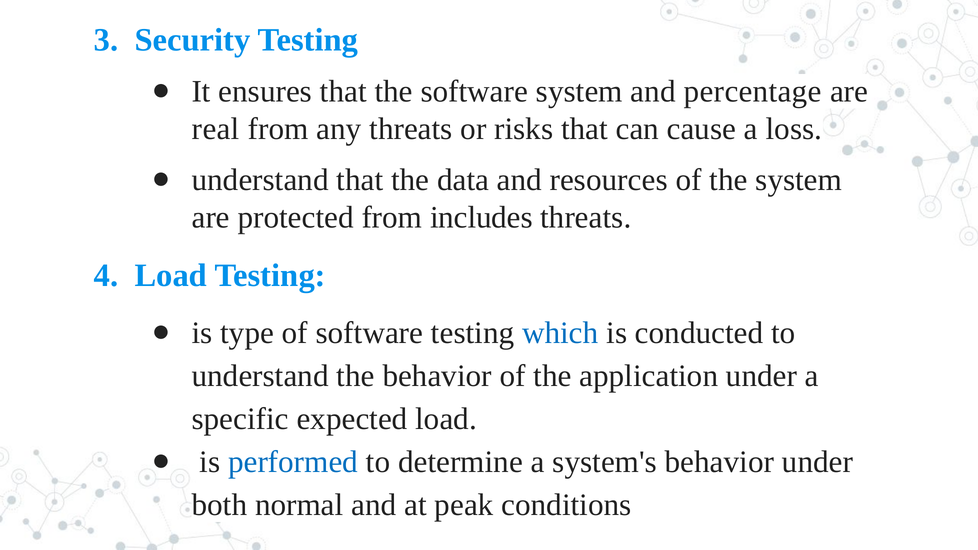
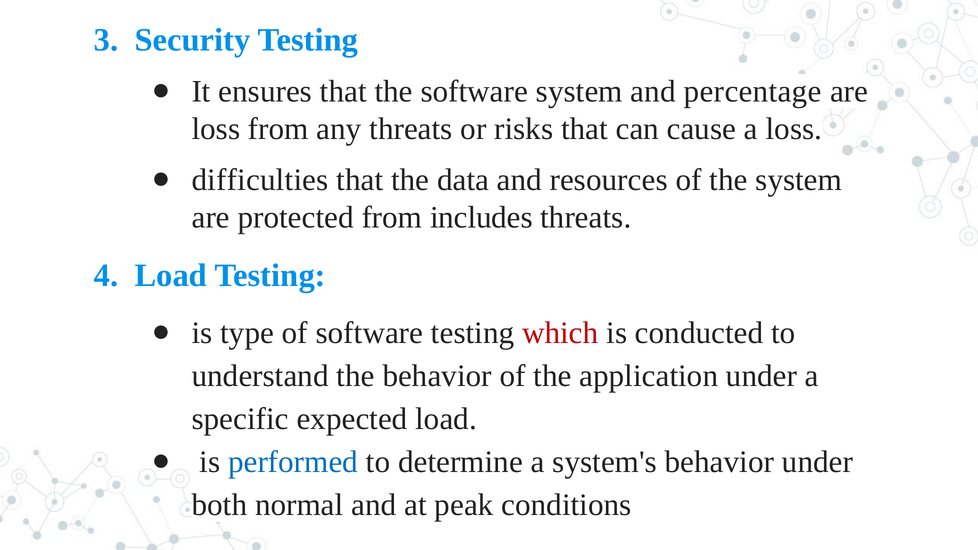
real: real -> loss (216, 129)
understand: understand -> difficulties (260, 180)
which colour: blue -> red (560, 333)
